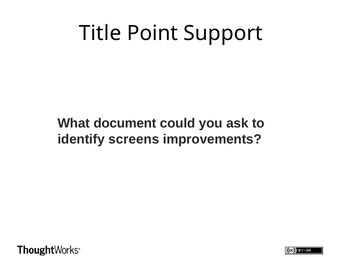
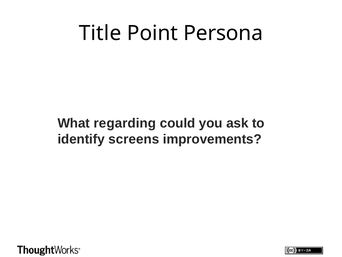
Support: Support -> Persona (223, 33)
document: document -> regarding (125, 123)
